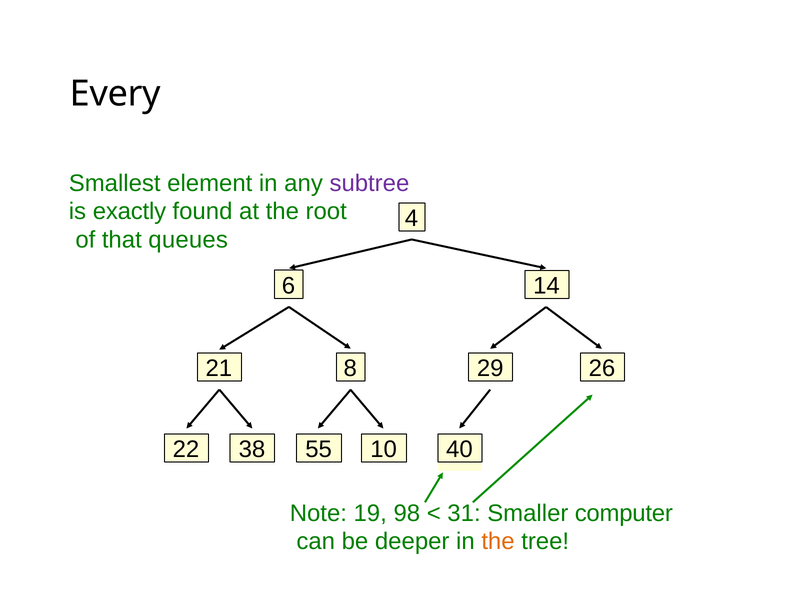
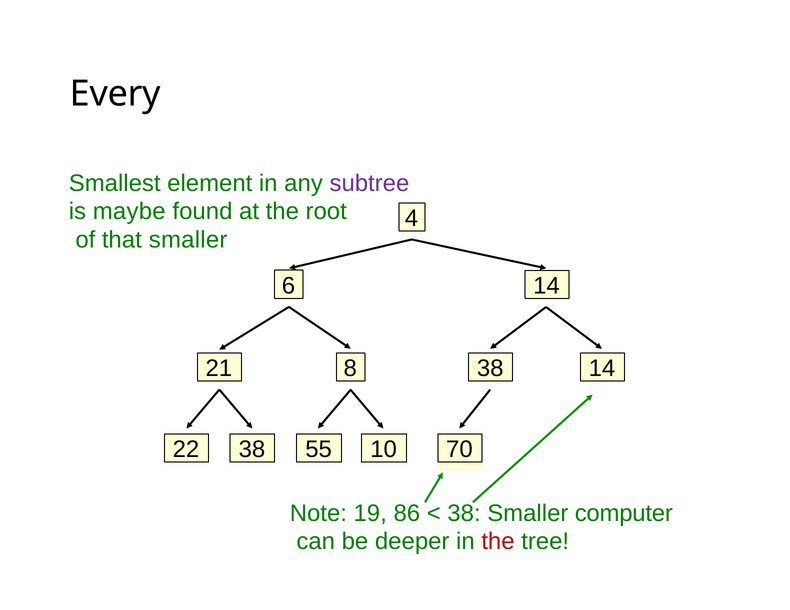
exactly: exactly -> maybe (129, 211)
that queues: queues -> smaller (188, 240)
21 29: 29 -> 38 (490, 369)
8 26: 26 -> 14 (602, 369)
40: 40 -> 70 (459, 450)
98: 98 -> 86 (407, 514)
31: 31 -> 38 (464, 514)
the colour: orange -> red (498, 542)
